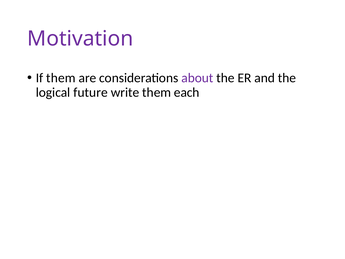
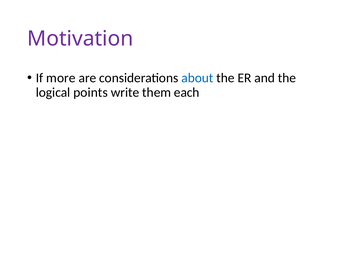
If them: them -> more (61, 78)
about colour: purple -> blue (197, 78)
future: future -> points (91, 92)
